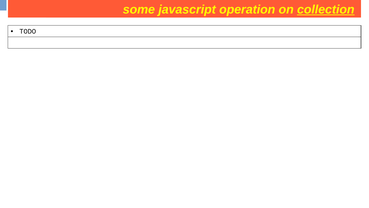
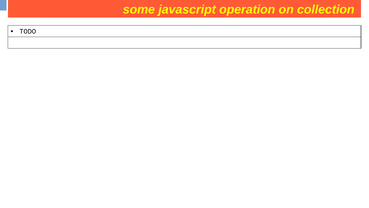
collection underline: present -> none (326, 10)
